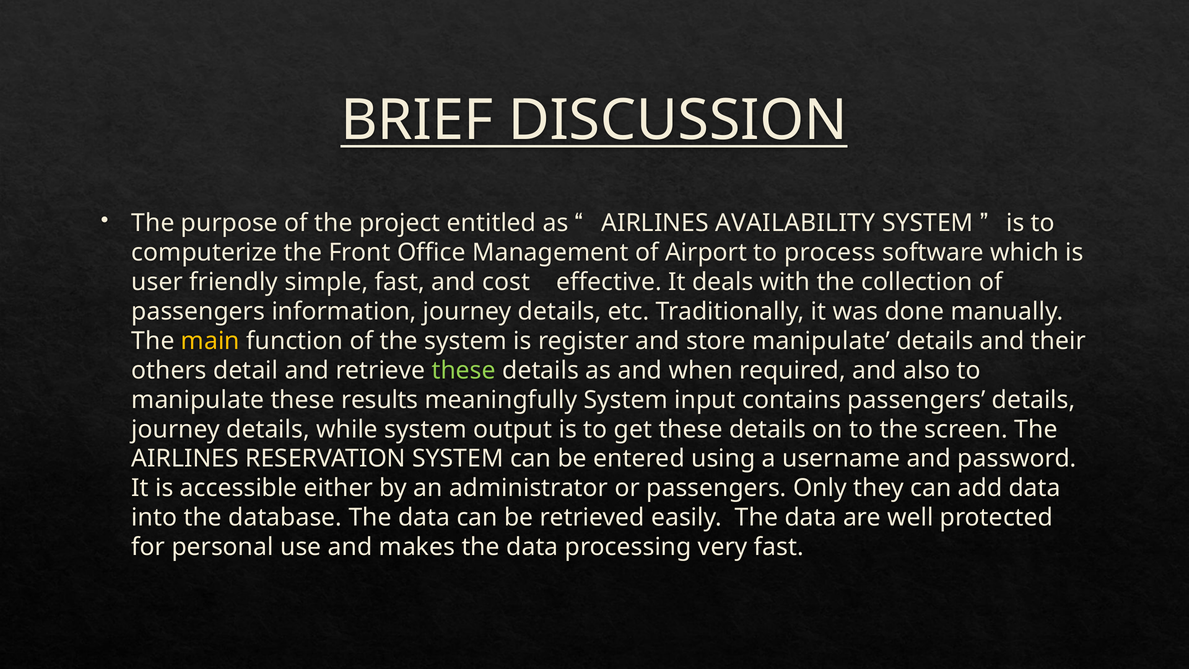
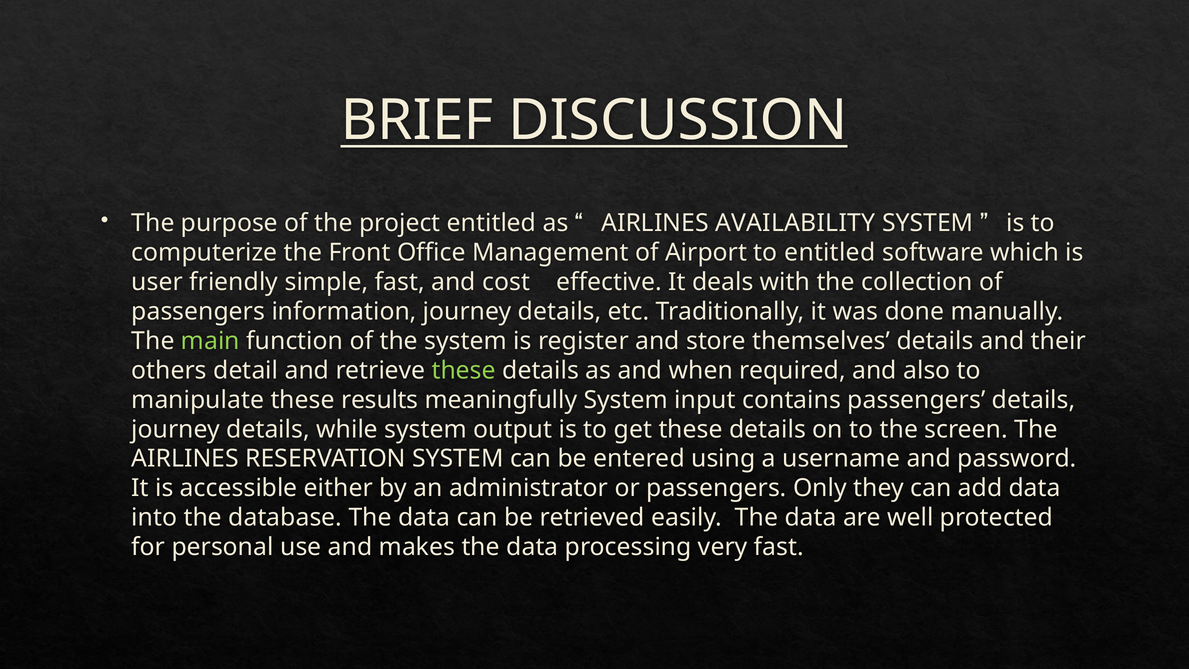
to process: process -> entitled (830, 253)
main colour: yellow -> light green (210, 341)
store manipulate: manipulate -> themselves (821, 341)
